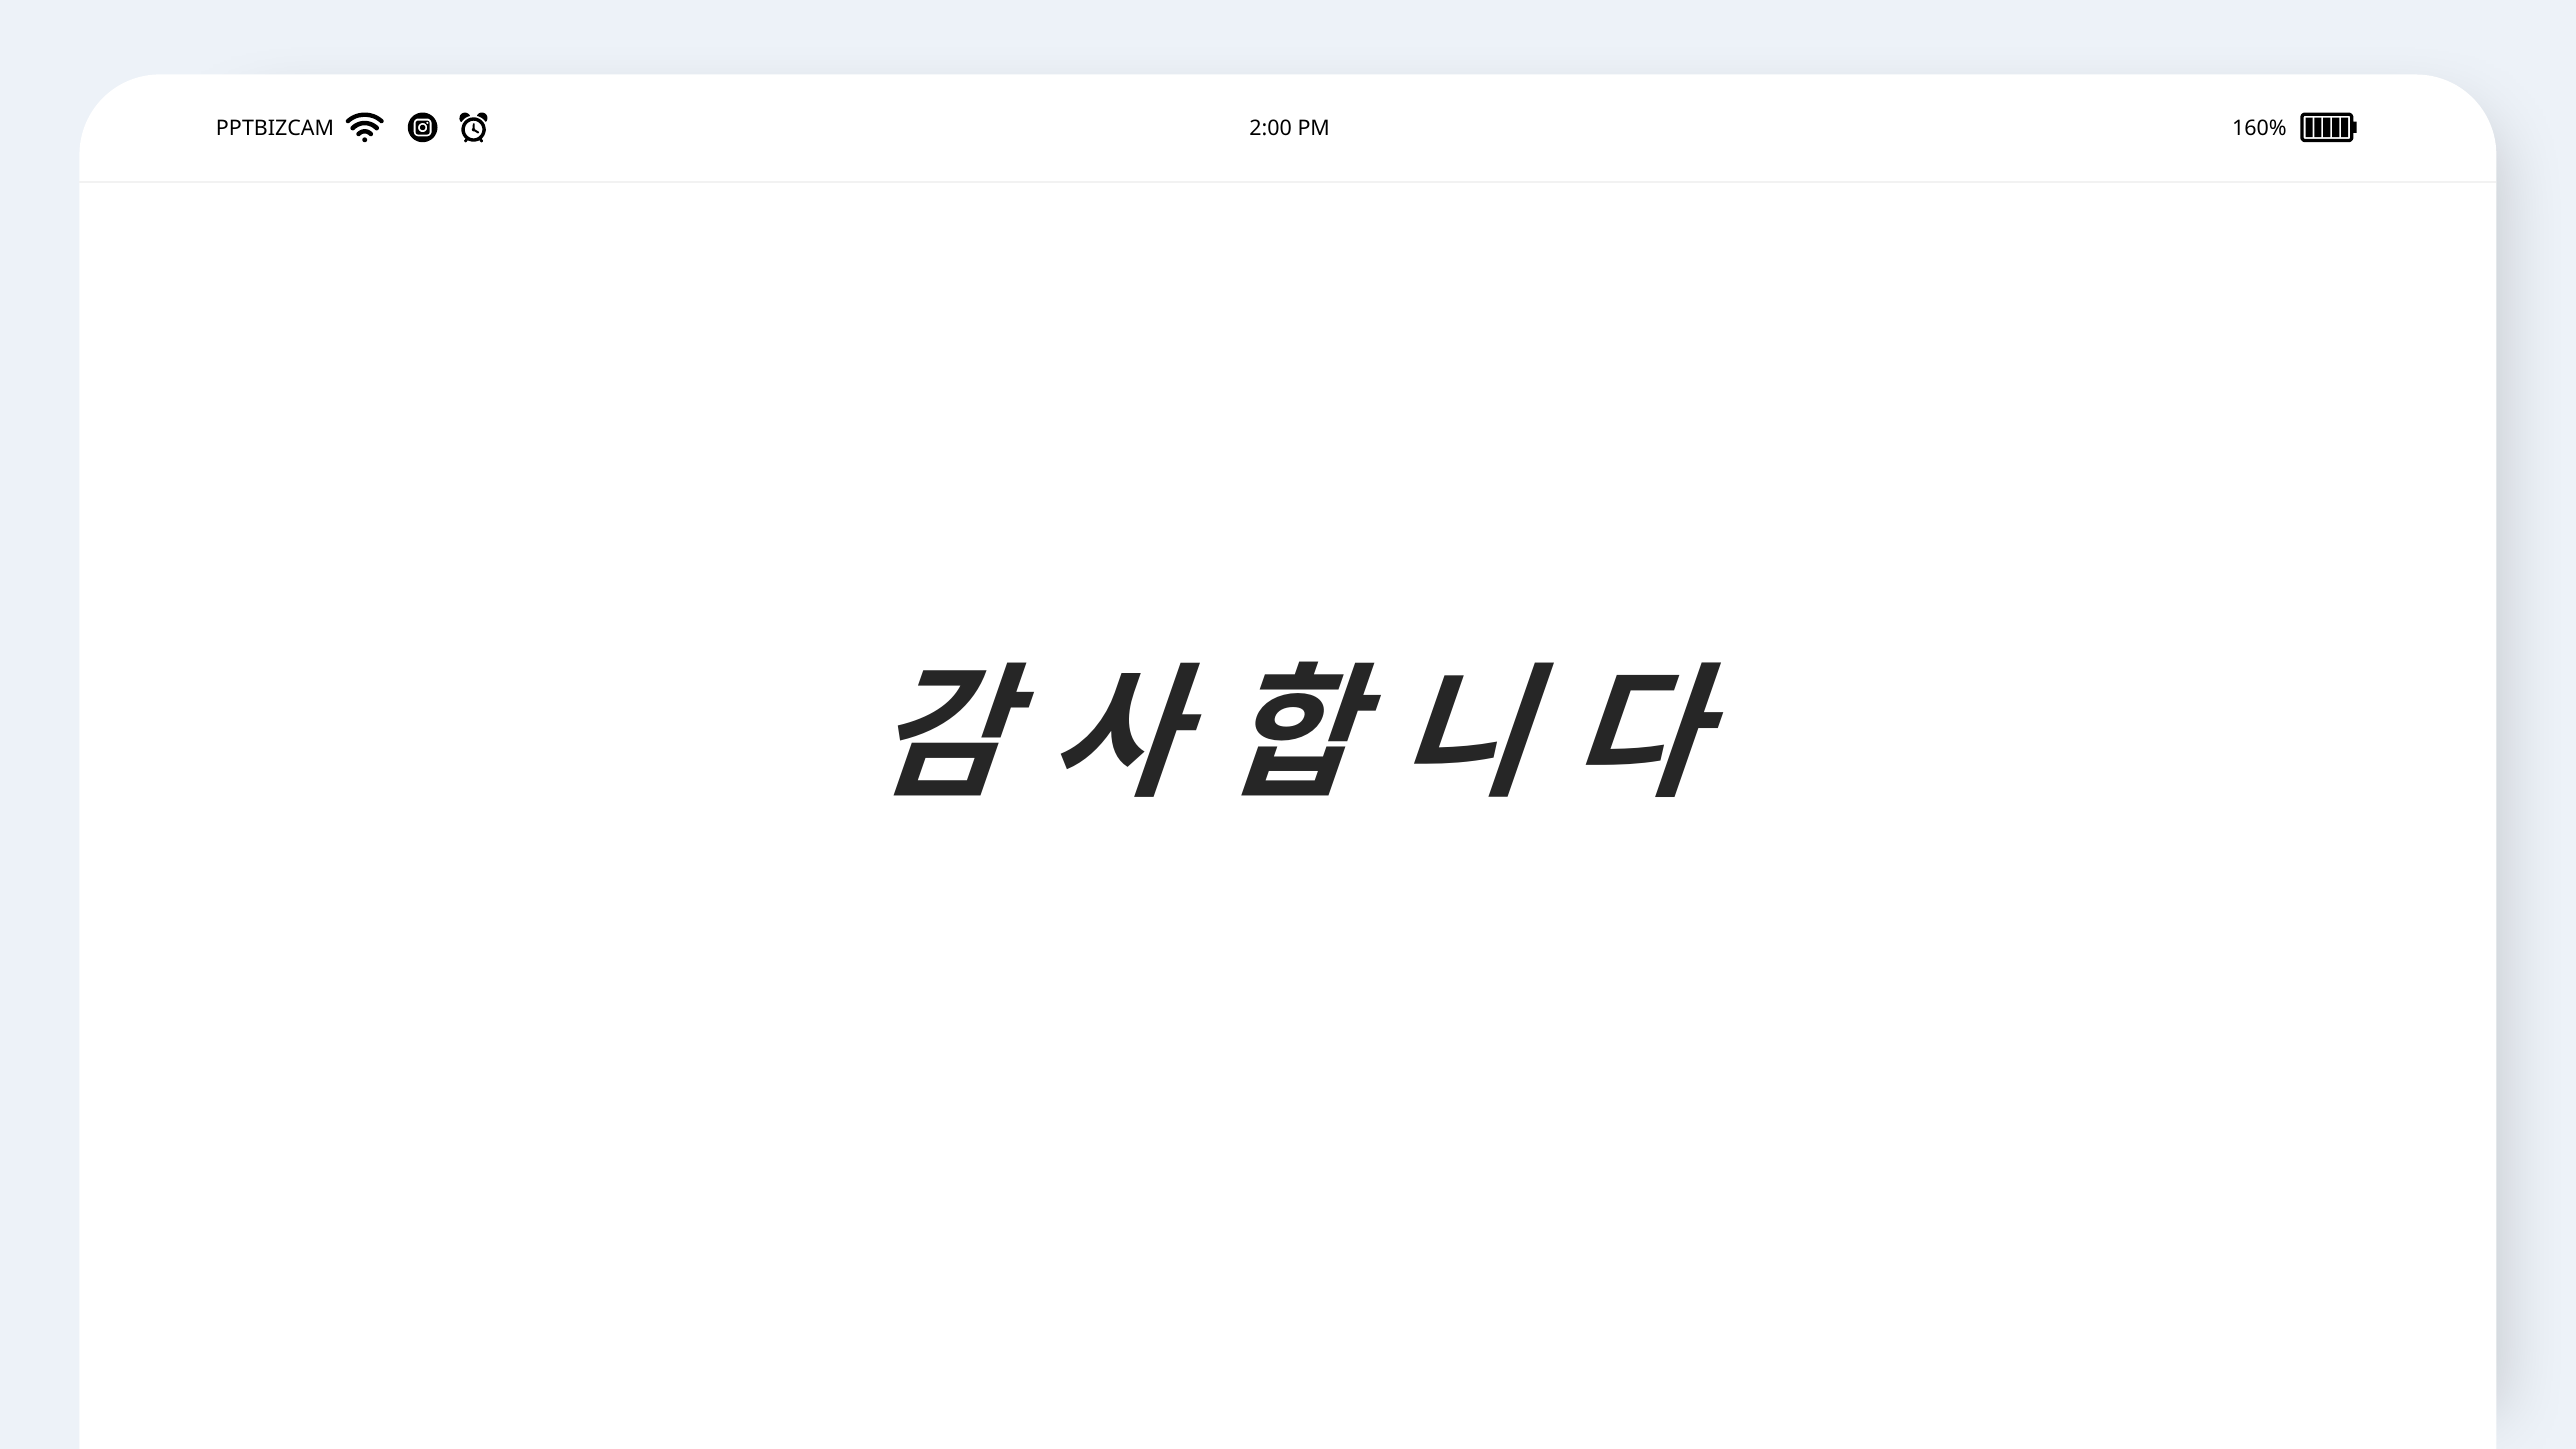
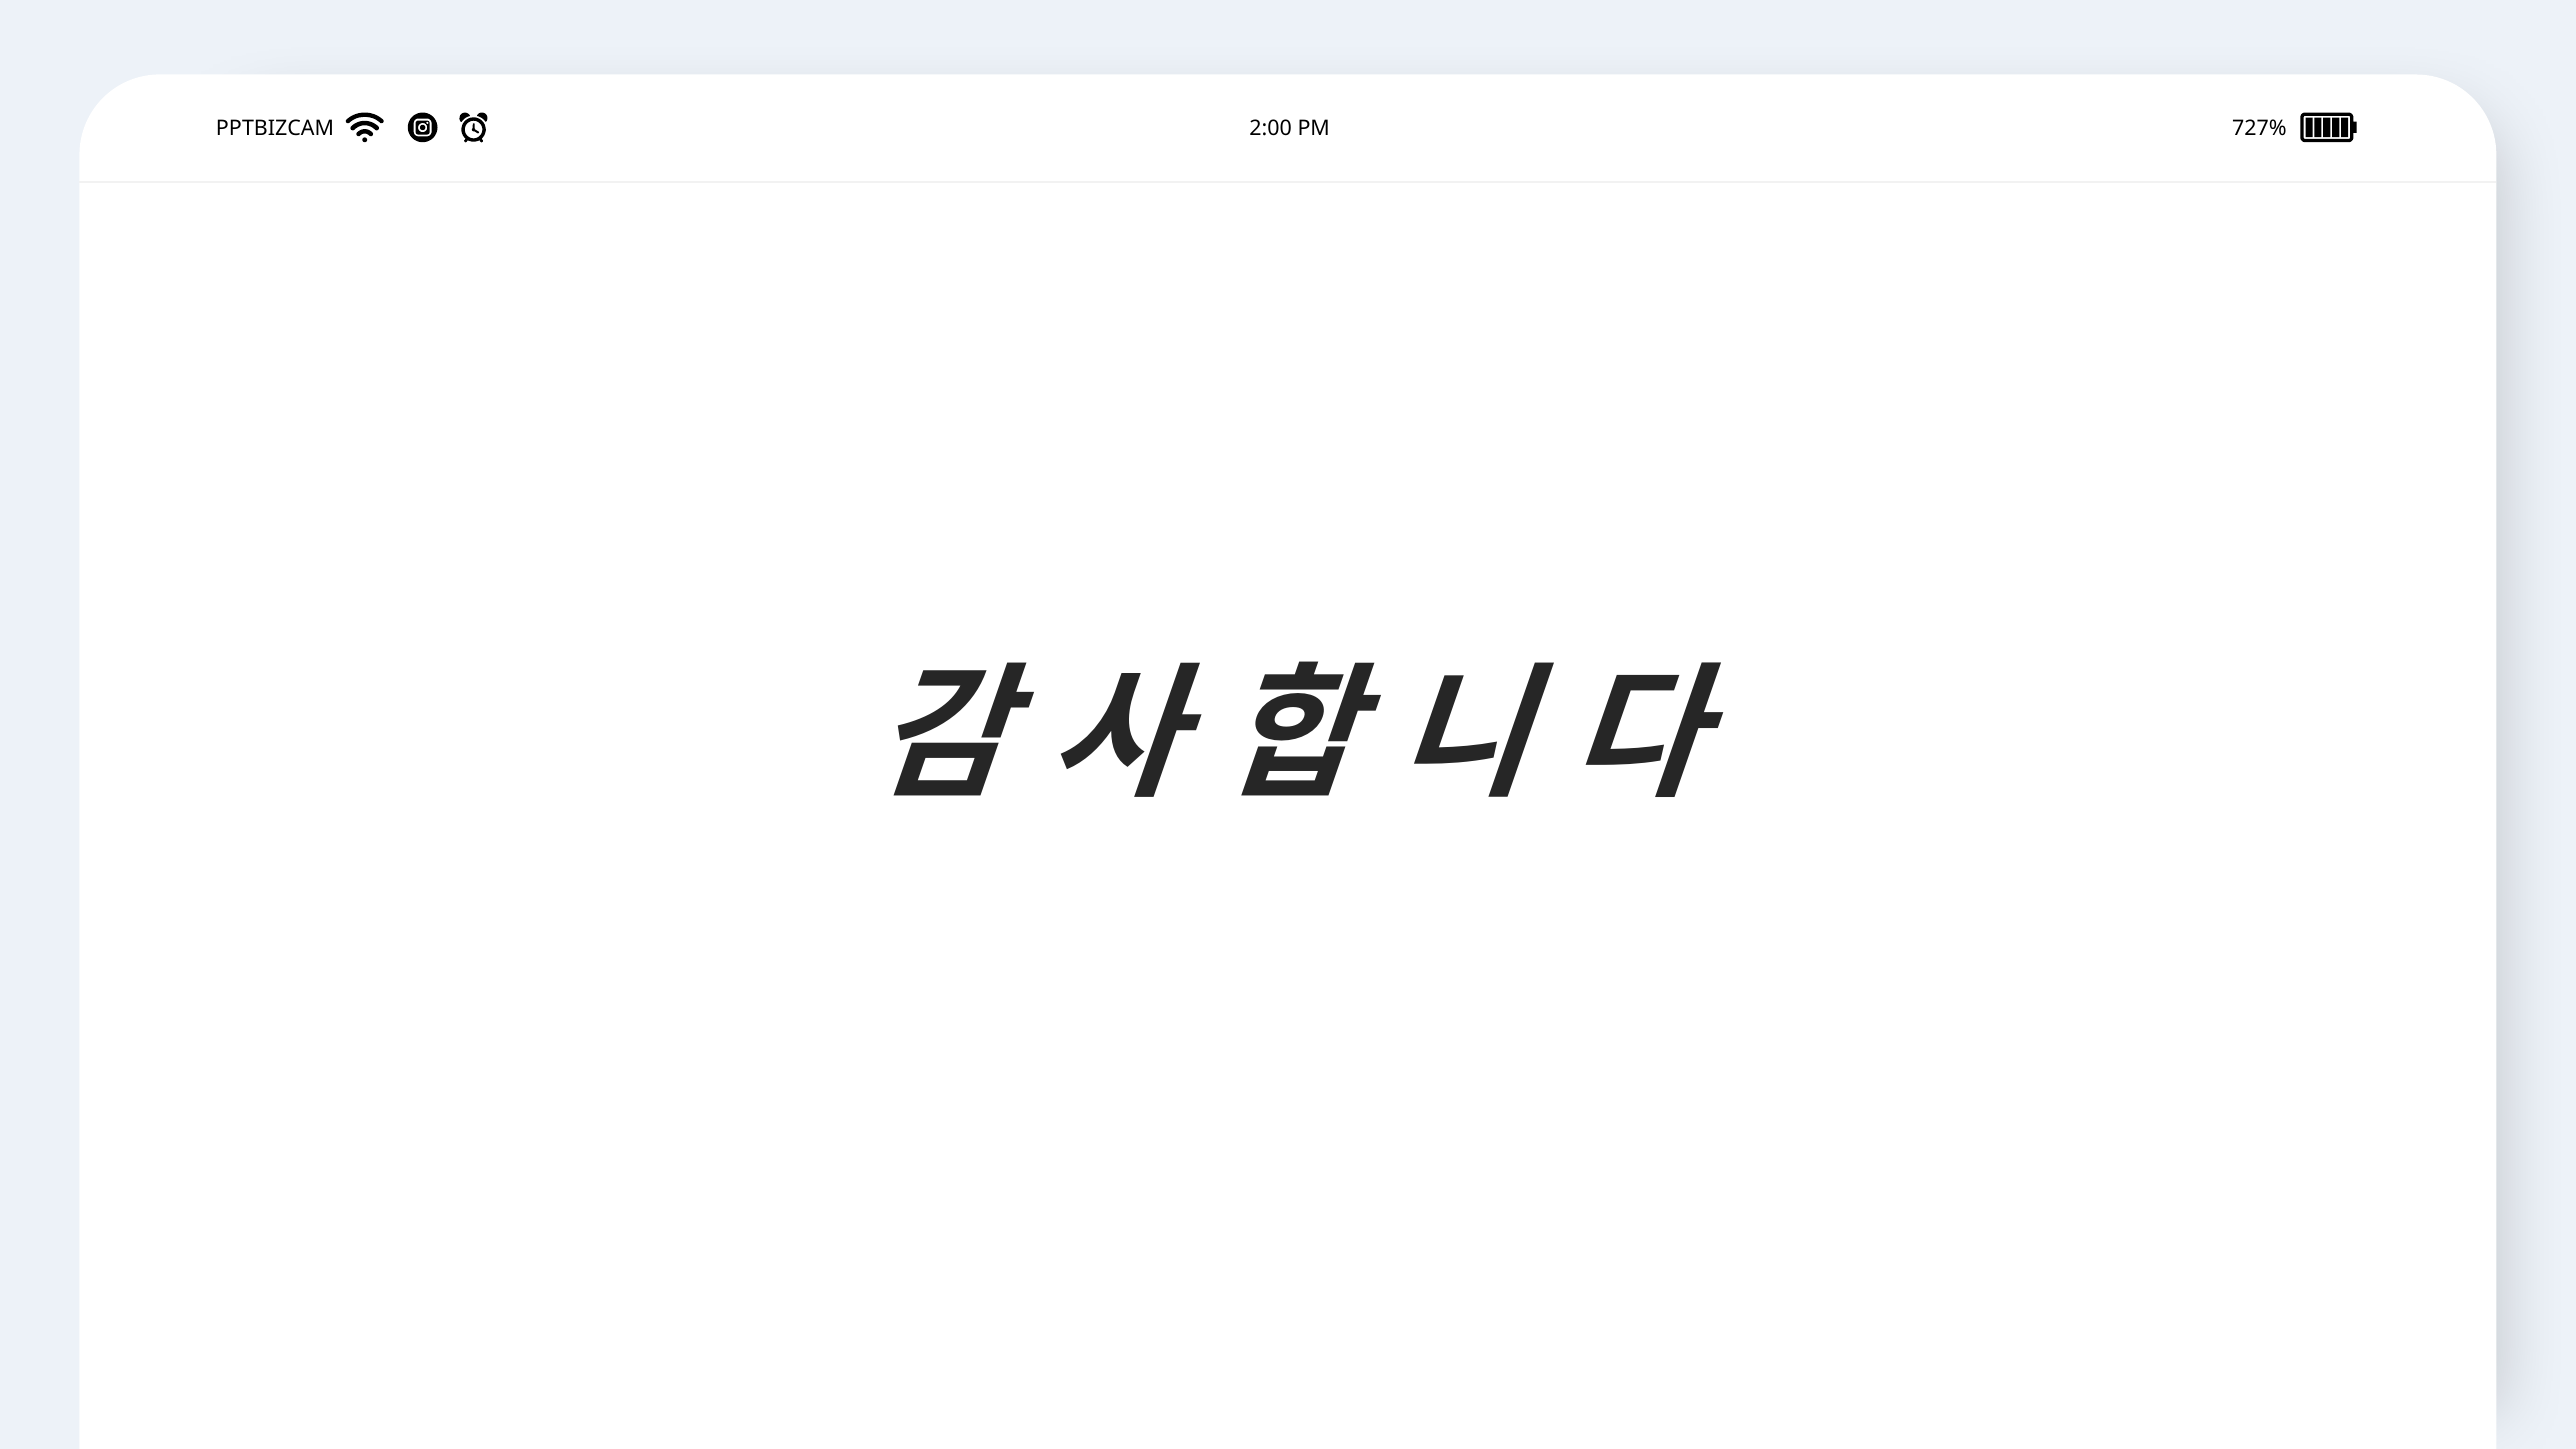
160%: 160% -> 727% (2259, 129)
